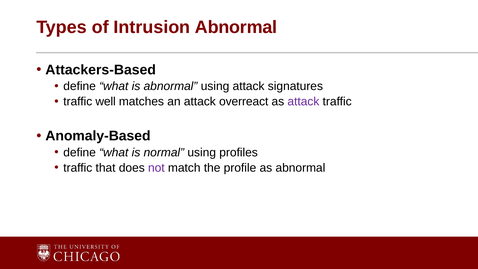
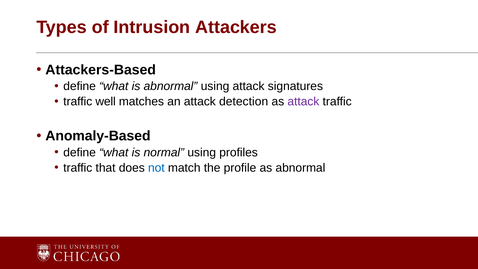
Intrusion Abnormal: Abnormal -> Attackers (236, 27)
overreact: overreact -> detection (244, 102)
not colour: purple -> blue (156, 168)
